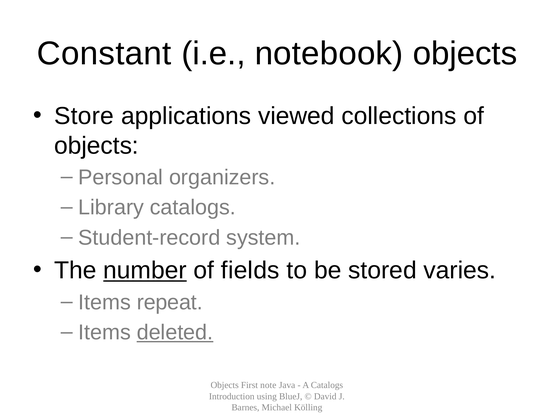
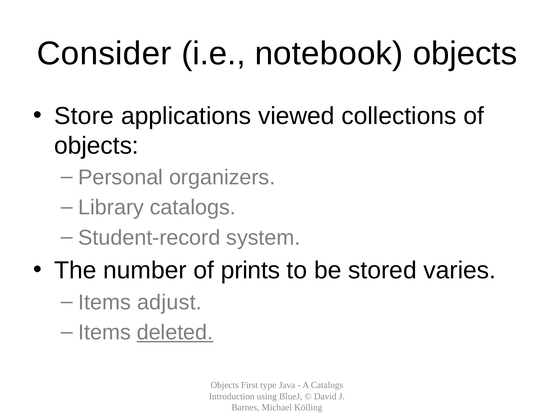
Constant: Constant -> Consider (104, 54)
number underline: present -> none (145, 271)
fields: fields -> prints (250, 271)
repeat: repeat -> adjust (169, 303)
note: note -> type (268, 386)
